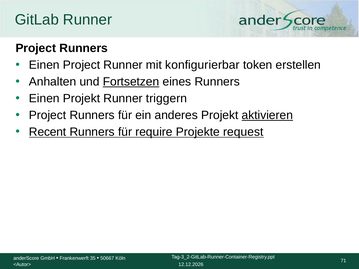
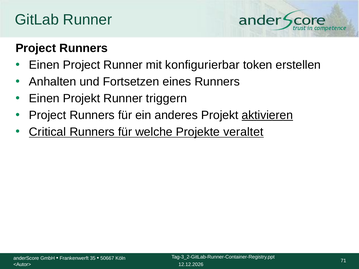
Fortsetzen underline: present -> none (131, 82)
Recent: Recent -> Critical (48, 132)
require: require -> welche (154, 132)
request: request -> veraltet (243, 132)
